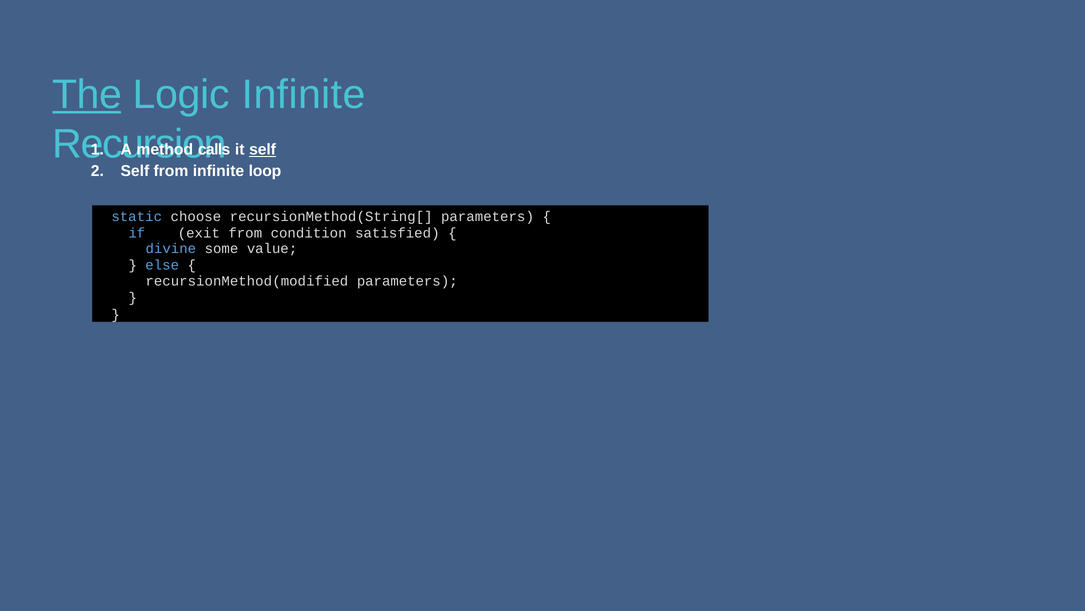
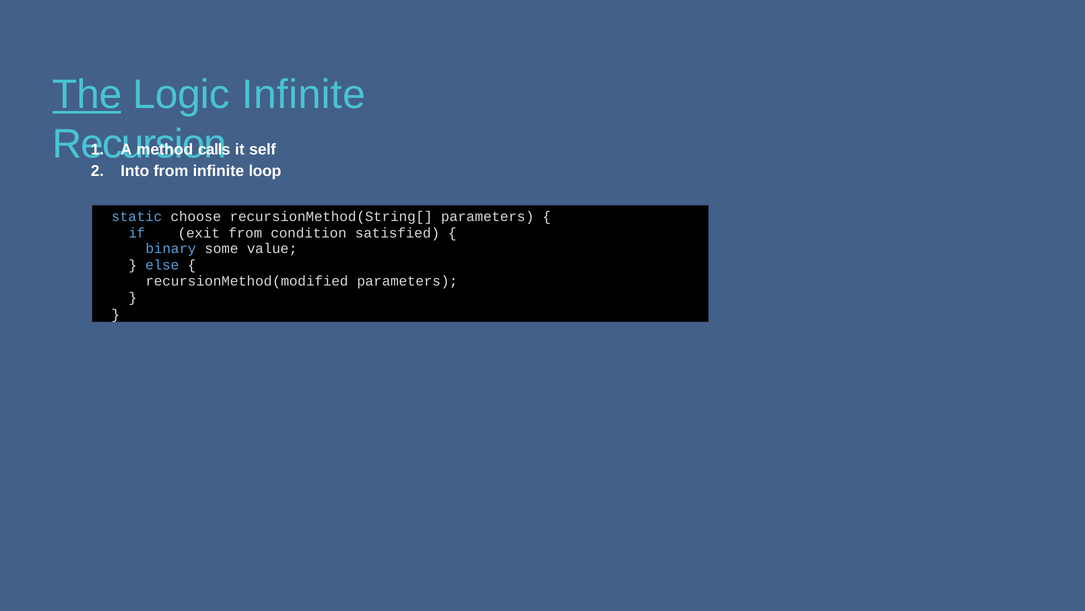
self underline: present -> none (263, 149)
Self: Self -> Into (135, 171)
divine: divine -> binary (171, 248)
